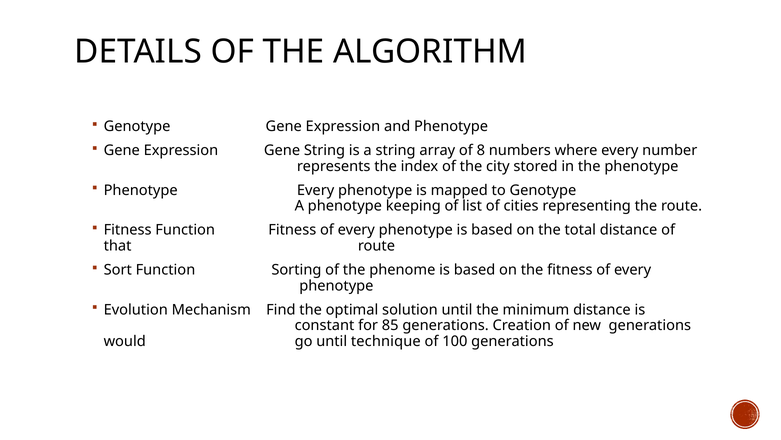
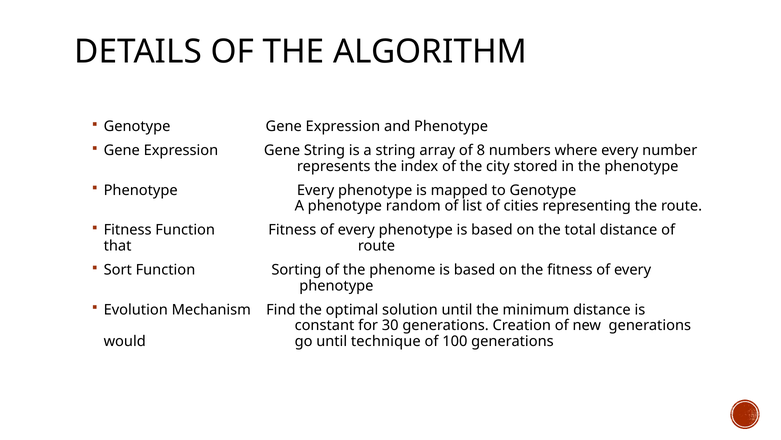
keeping: keeping -> random (413, 206)
85: 85 -> 30 (390, 325)
